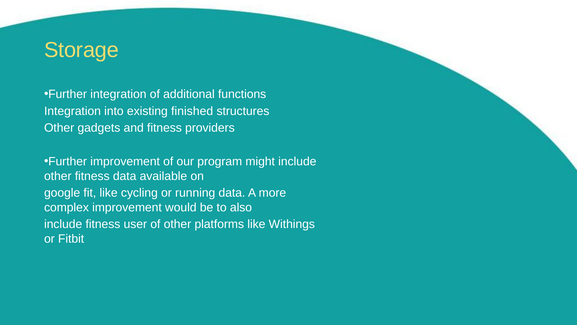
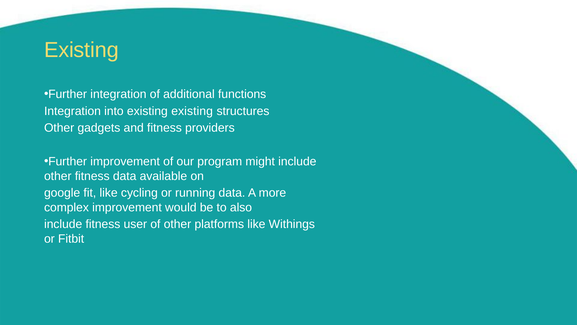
Storage: Storage -> Existing (81, 50)
existing finished: finished -> existing (192, 111)
